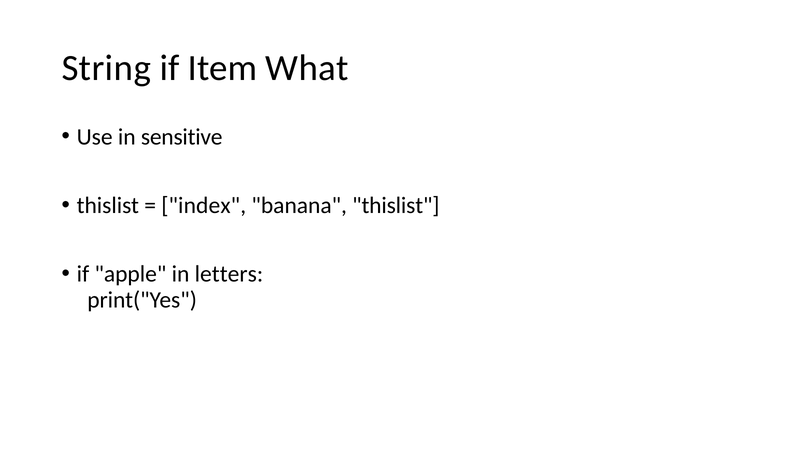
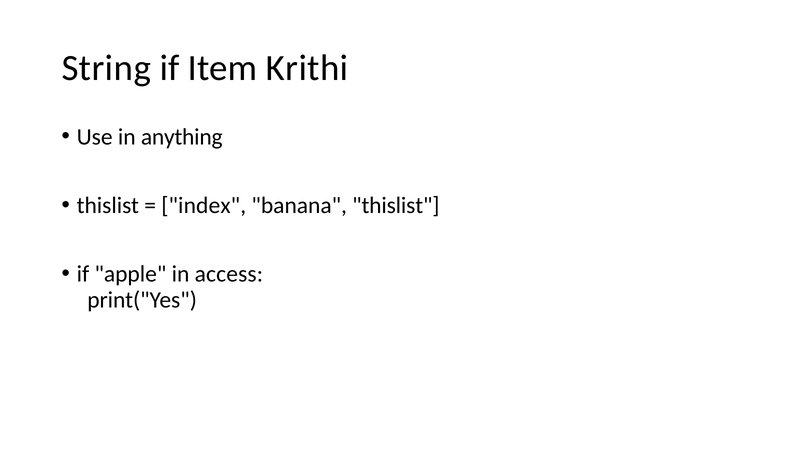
What: What -> Krithi (307, 68)
sensitive: sensitive -> anything (182, 137)
letters: letters -> access (229, 274)
